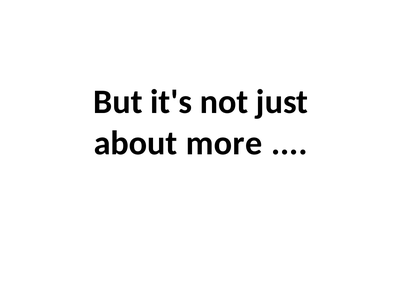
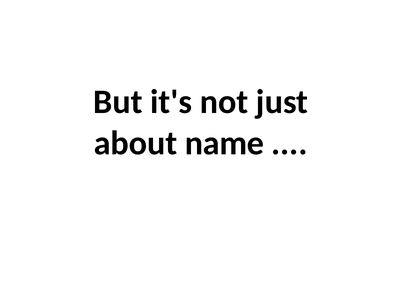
more: more -> name (224, 143)
